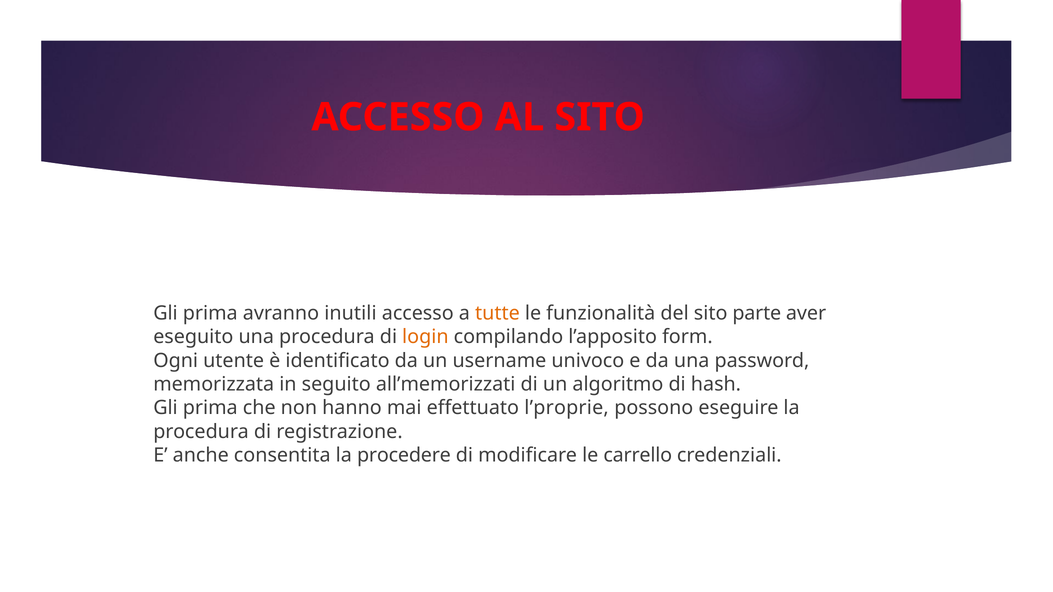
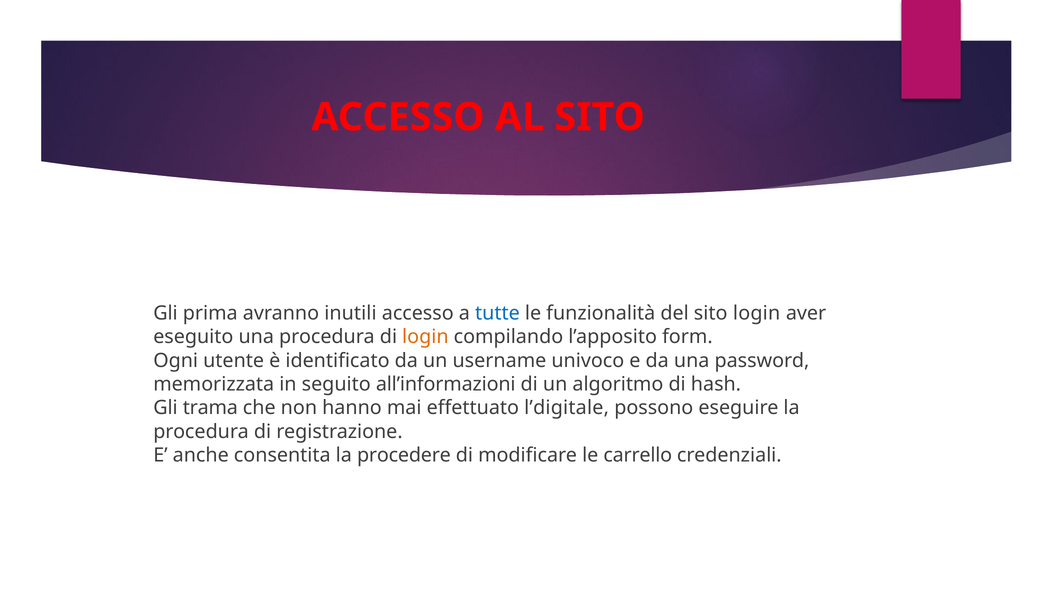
tutte colour: orange -> blue (497, 313)
sito parte: parte -> login (757, 313)
all’memorizzati: all’memorizzati -> all’informazioni (446, 384)
prima: prima -> trama (210, 408)
l’proprie: l’proprie -> l’digitale (567, 408)
